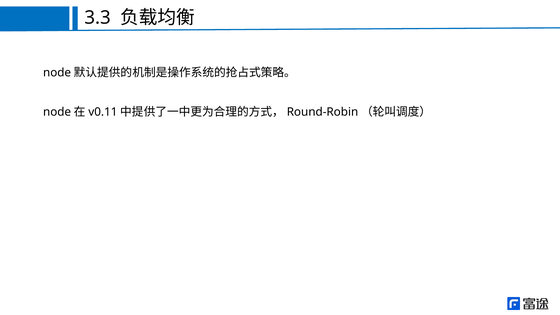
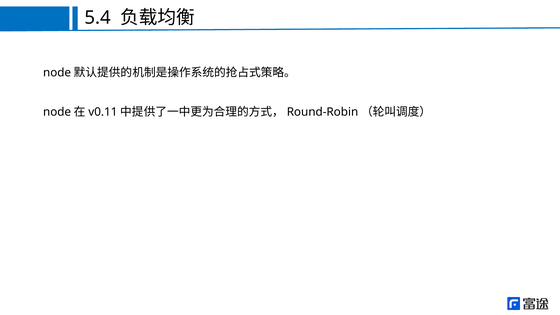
3.3: 3.3 -> 5.4 (98, 18)
